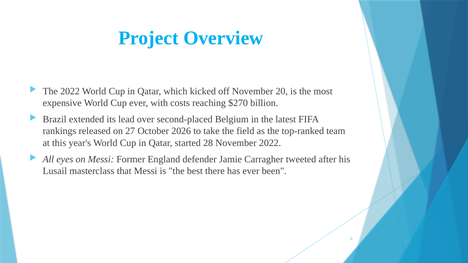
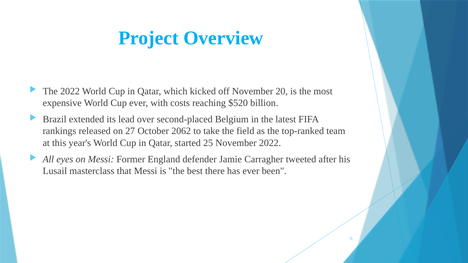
$270: $270 -> $520 (238, 103)
2026: 2026 -> 2062 (181, 131)
28: 28 -> 25 (208, 143)
